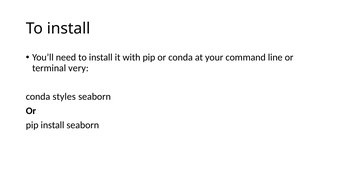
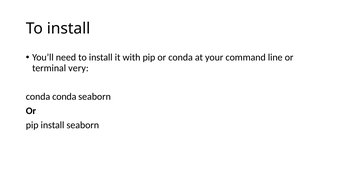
conda styles: styles -> conda (64, 96)
